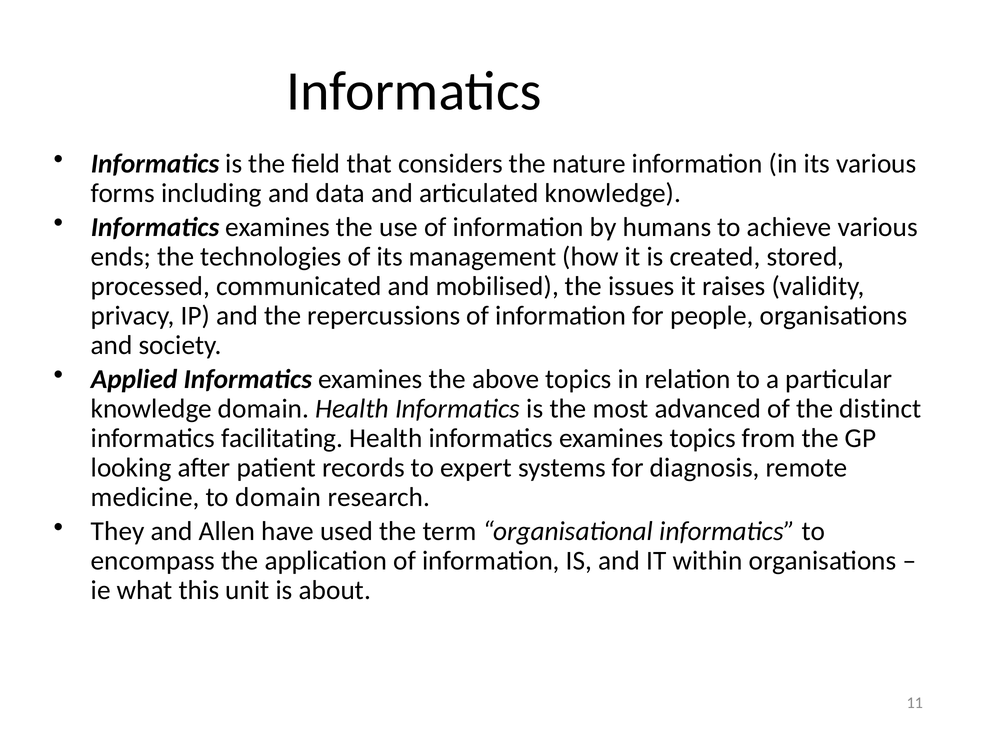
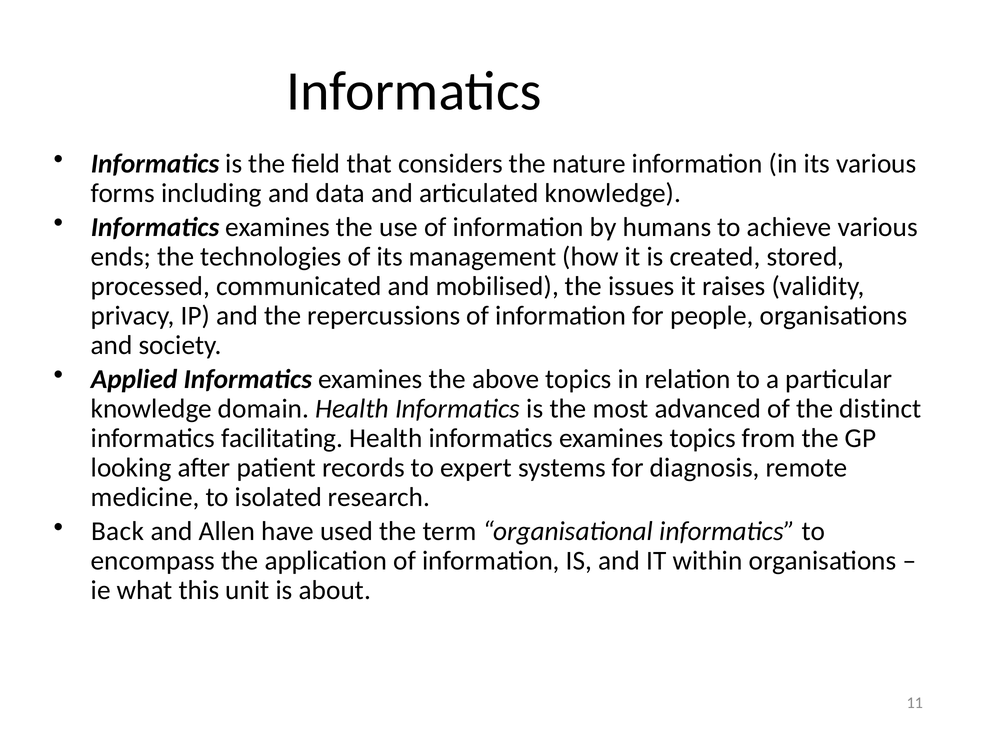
to domain: domain -> isolated (278, 497)
They: They -> Back (118, 532)
